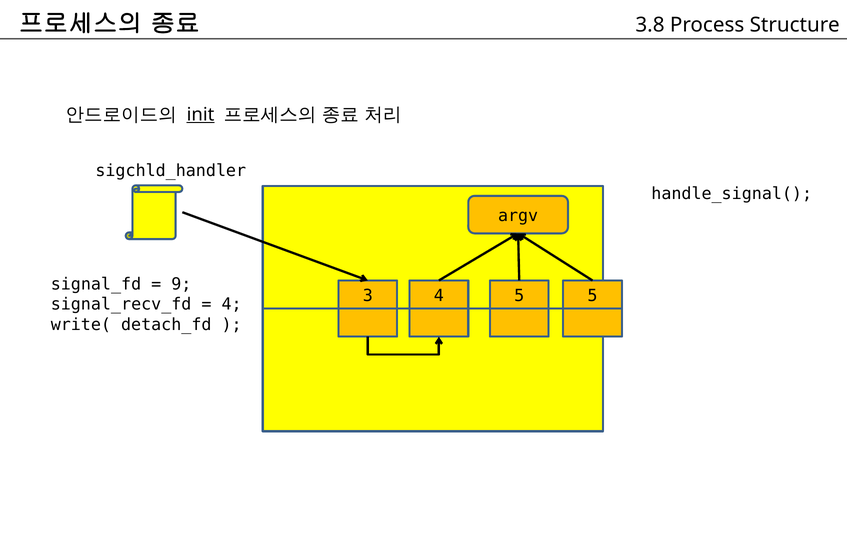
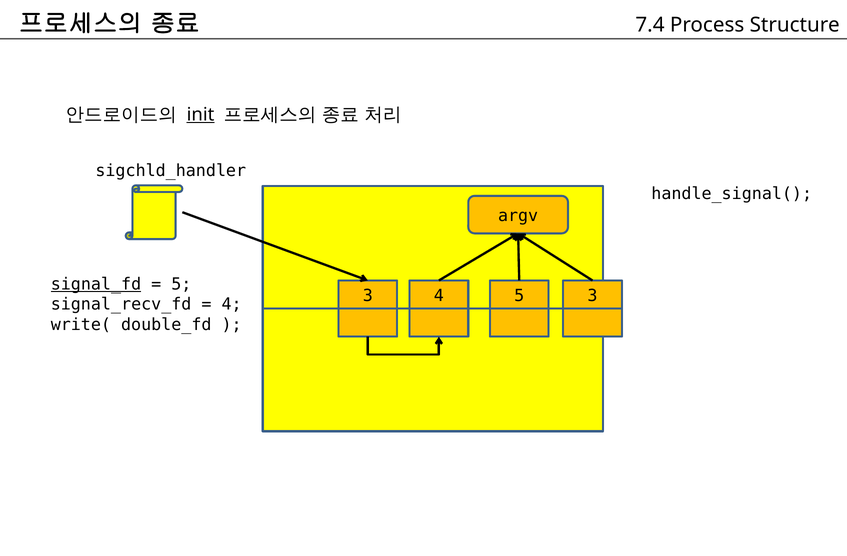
3.8: 3.8 -> 7.4 (650, 25)
signal_fd underline: none -> present (96, 285)
9: 9 -> 5 (181, 285)
5 5: 5 -> 3 (593, 296)
detach_fd: detach_fd -> double_fd (166, 325)
